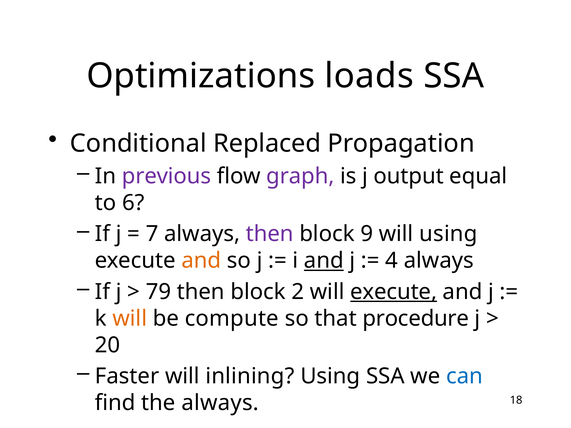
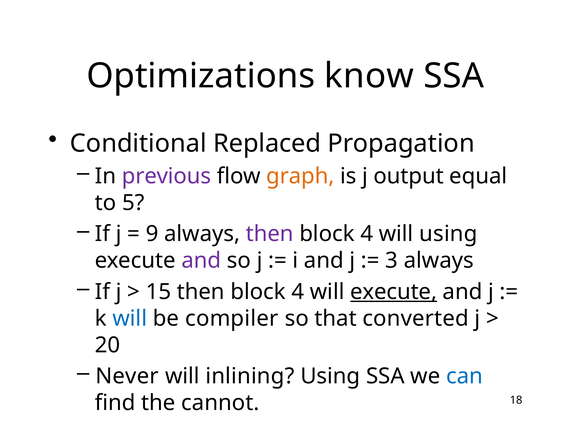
loads: loads -> know (369, 76)
graph colour: purple -> orange (300, 176)
6: 6 -> 5 (133, 203)
7: 7 -> 9 (152, 234)
9: 9 -> 4 (367, 234)
and colour: orange -> purple (201, 261)
and underline: present -> none (324, 261)
4: 4 -> 3 (392, 261)
79: 79 -> 15 (158, 292)
2: 2 -> 4 (298, 292)
will colour: orange -> blue (130, 319)
compute: compute -> compiler (232, 319)
procedure: procedure -> converted (416, 319)
Faster: Faster -> Never (127, 376)
the always: always -> cannot (220, 403)
